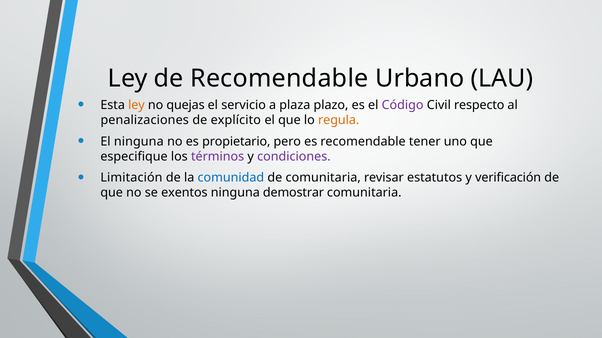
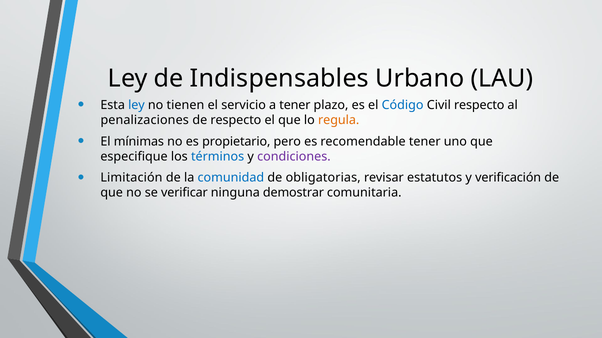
de Recomendable: Recomendable -> Indispensables (279, 79)
ley colour: orange -> blue (136, 105)
quejas: quejas -> tienen (185, 105)
a plaza: plaza -> tener (295, 105)
Código colour: purple -> blue (403, 105)
de explícito: explícito -> respecto (236, 120)
El ninguna: ninguna -> mínimas (139, 142)
términos colour: purple -> blue (218, 157)
de comunitaria: comunitaria -> obligatorias (323, 178)
exentos: exentos -> verificar (184, 193)
